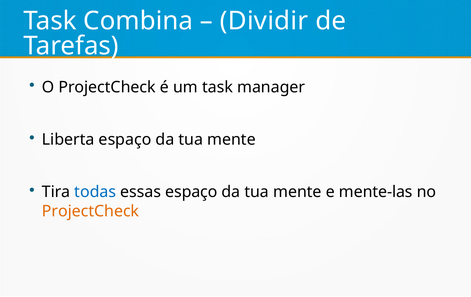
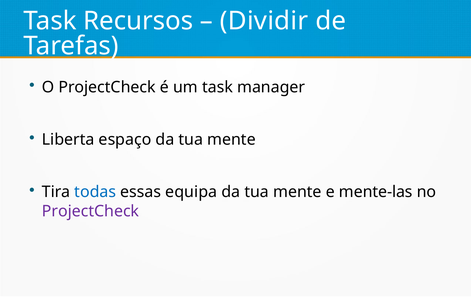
Combina: Combina -> Recursos (138, 21)
essas espaço: espaço -> equipa (191, 192)
ProjectCheck colour: orange -> purple (91, 211)
